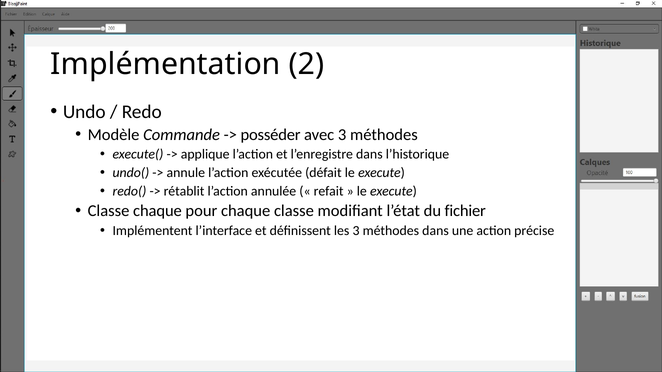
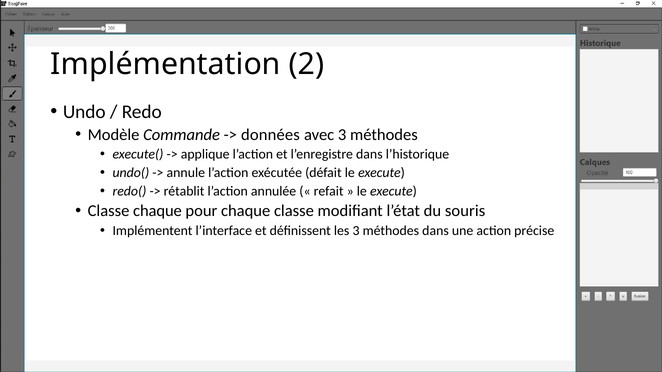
posséder: posséder -> données (270, 135)
fichier: fichier -> souris (465, 211)
